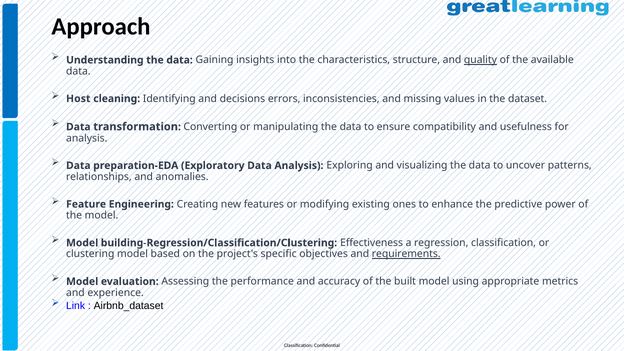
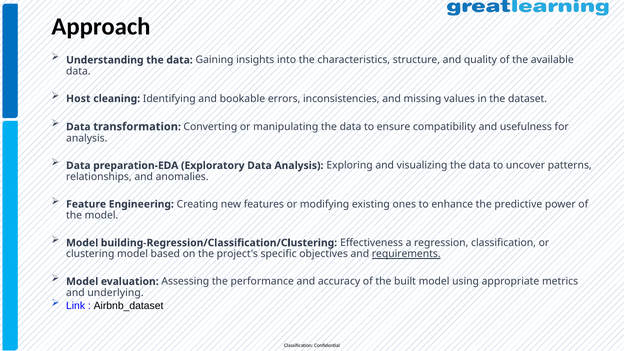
quality underline: present -> none (480, 60)
decisions: decisions -> bookable (242, 99)
experience: experience -> underlying (116, 293)
